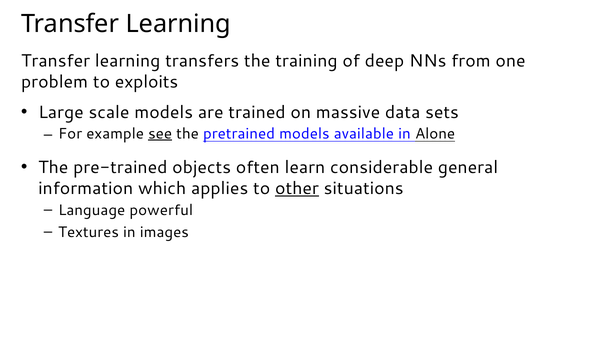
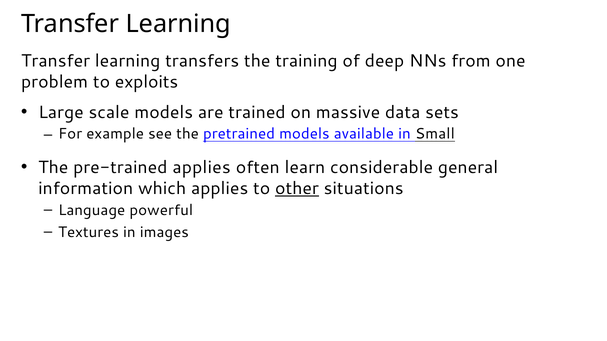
see underline: present -> none (160, 134)
Alone: Alone -> Small (435, 134)
pre-trained objects: objects -> applies (202, 168)
